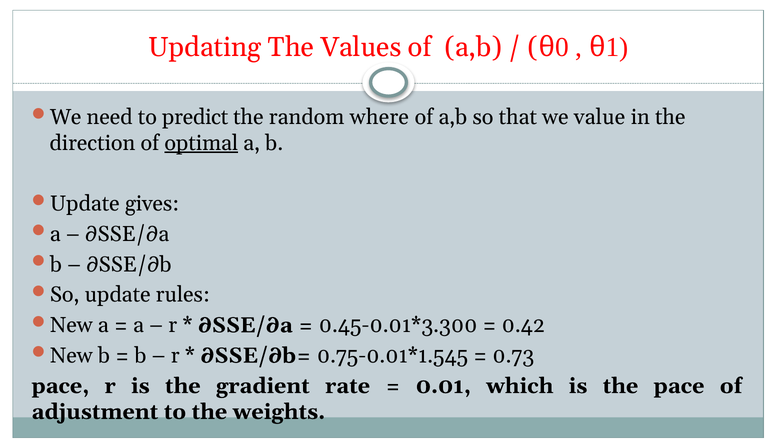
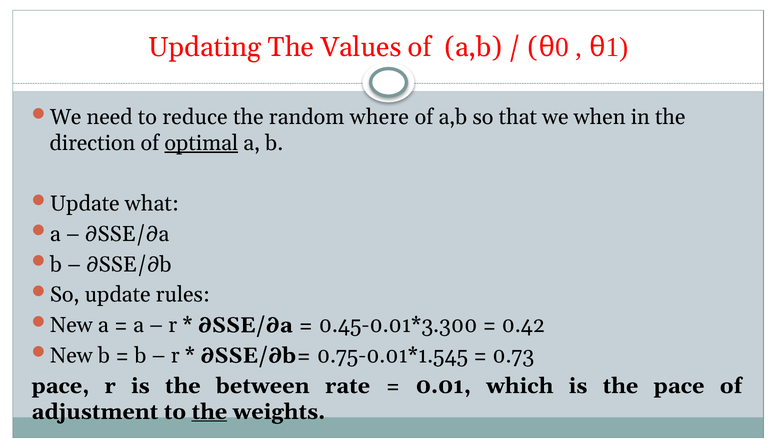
predict: predict -> reduce (195, 117)
value: value -> when (600, 117)
gives: gives -> what (152, 204)
gradient: gradient -> between (263, 386)
the underline: none -> present (209, 412)
